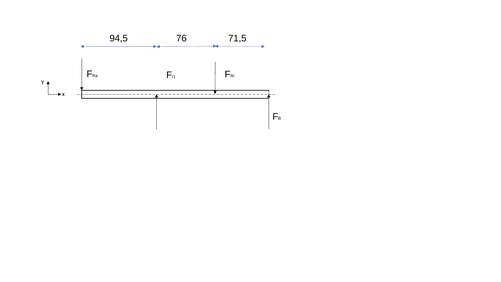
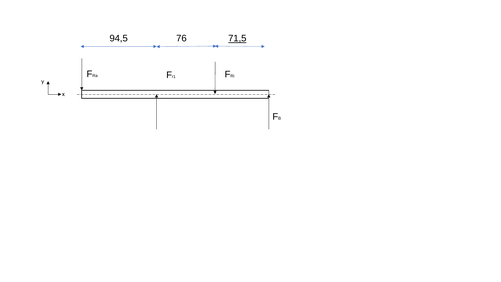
71,5 underline: none -> present (237, 38)
